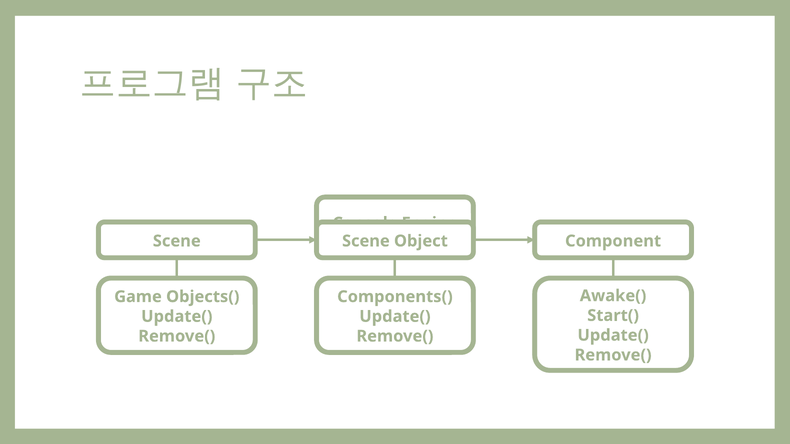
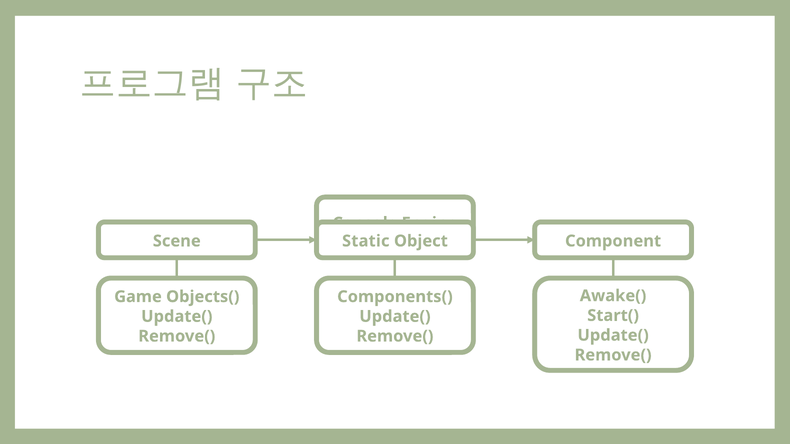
Scene Scene: Scene -> Static (366, 241)
